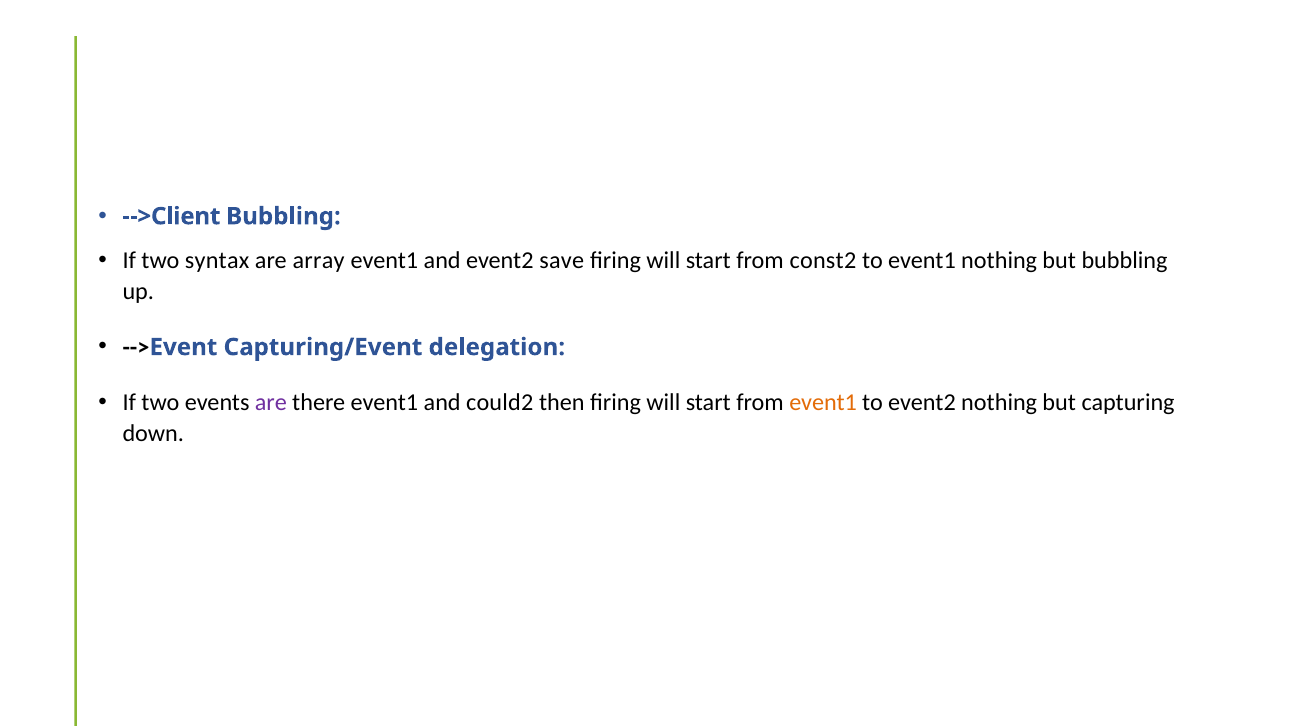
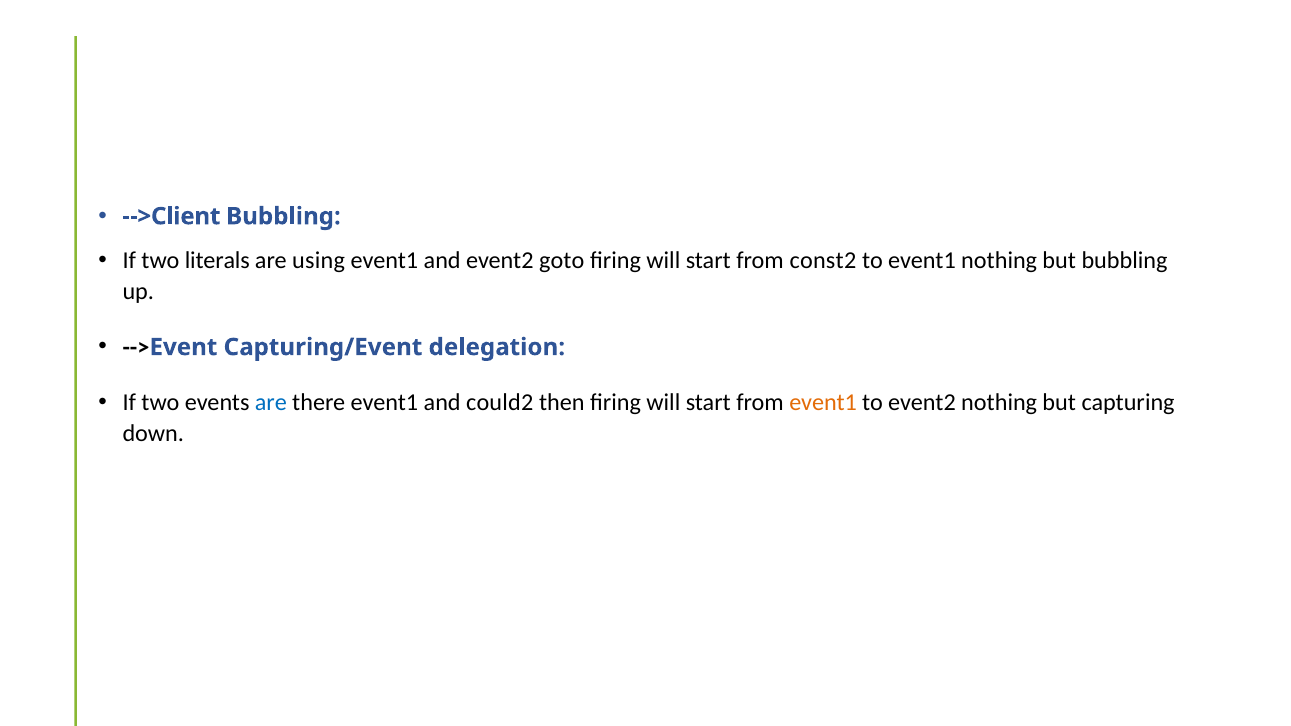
syntax: syntax -> literals (217, 261)
array: array -> using (319, 261)
save: save -> goto (562, 261)
are colour: purple -> blue (271, 403)
